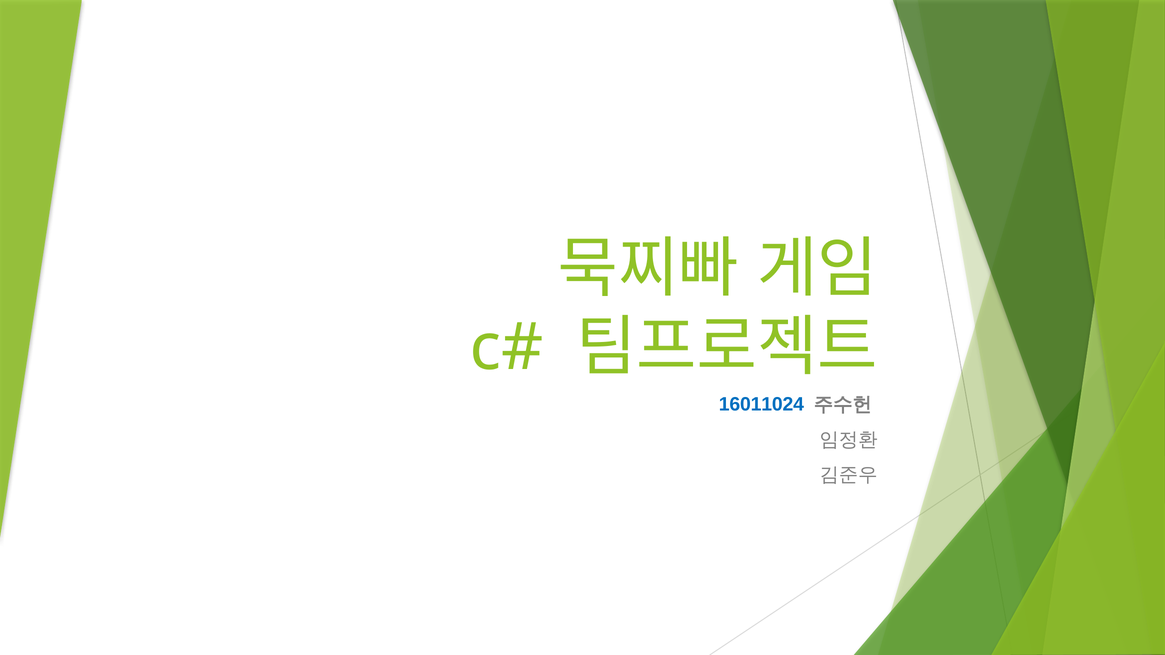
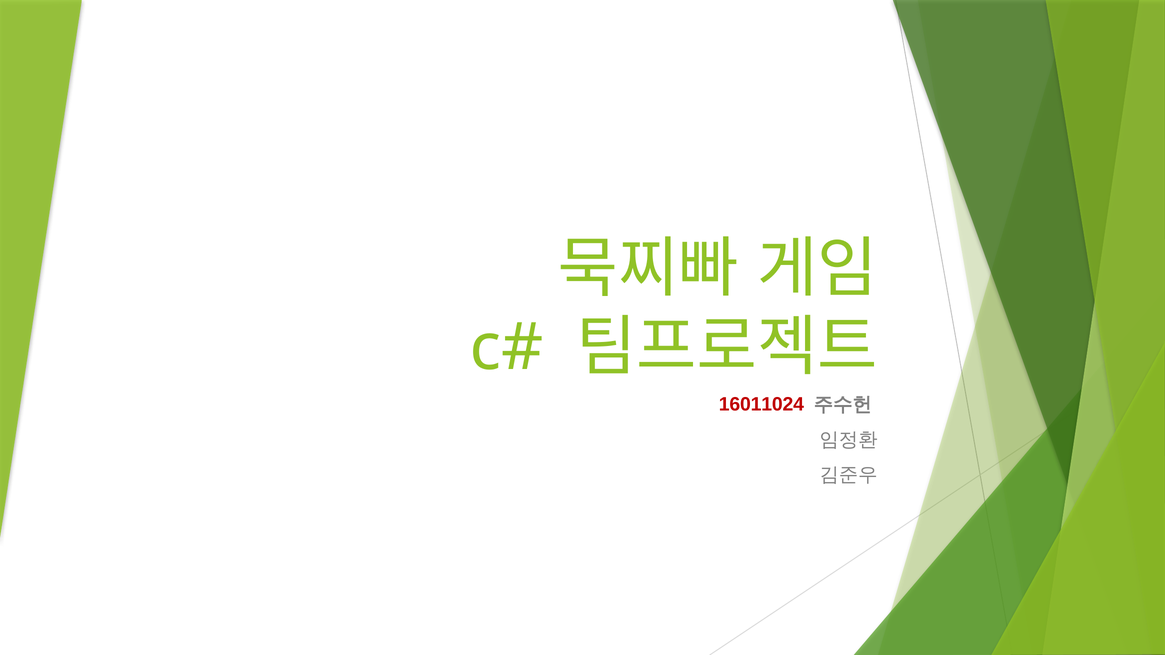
16011024 colour: blue -> red (761, 404)
